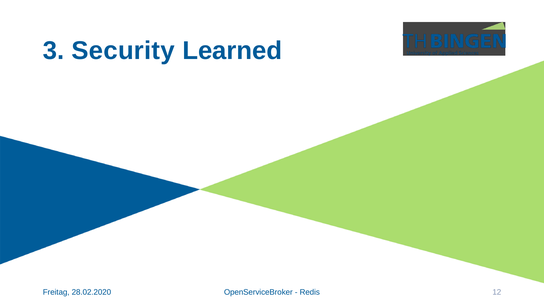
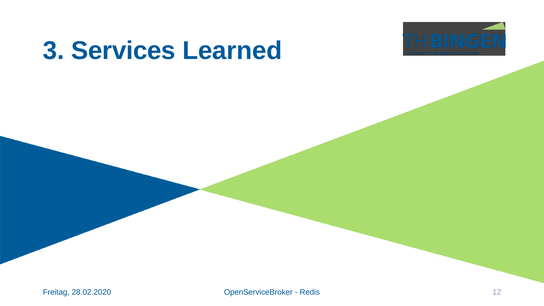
Security: Security -> Services (123, 51)
